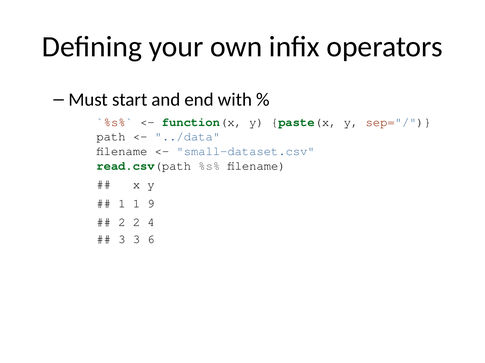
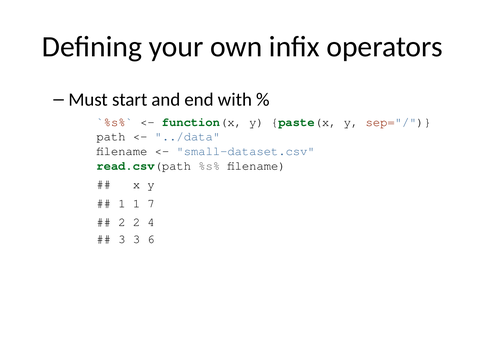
9: 9 -> 7 (151, 204)
